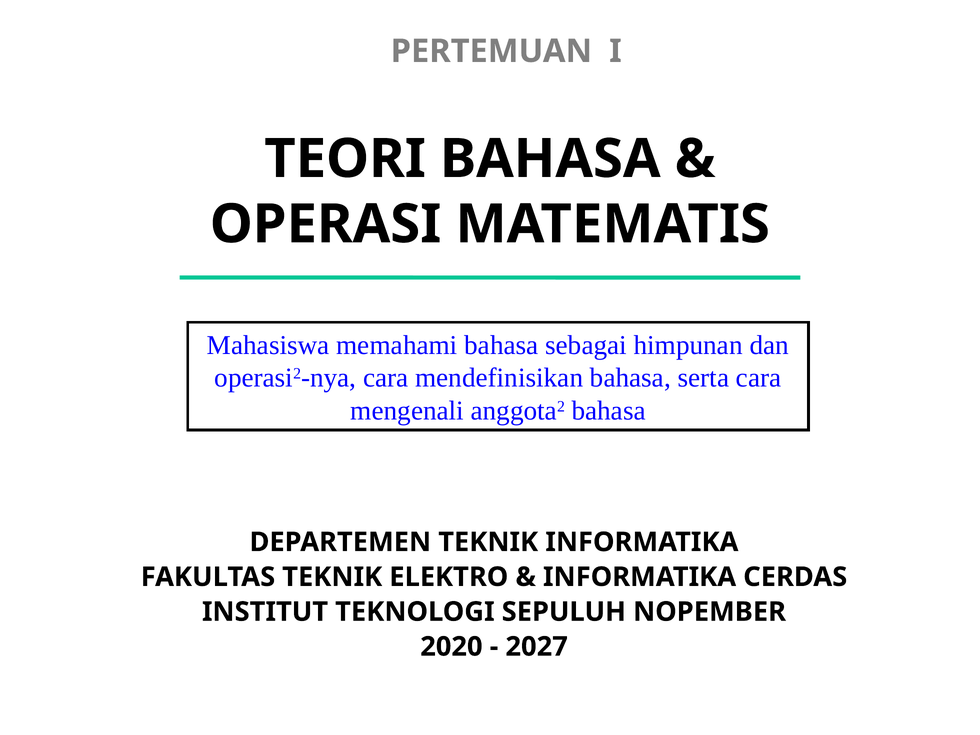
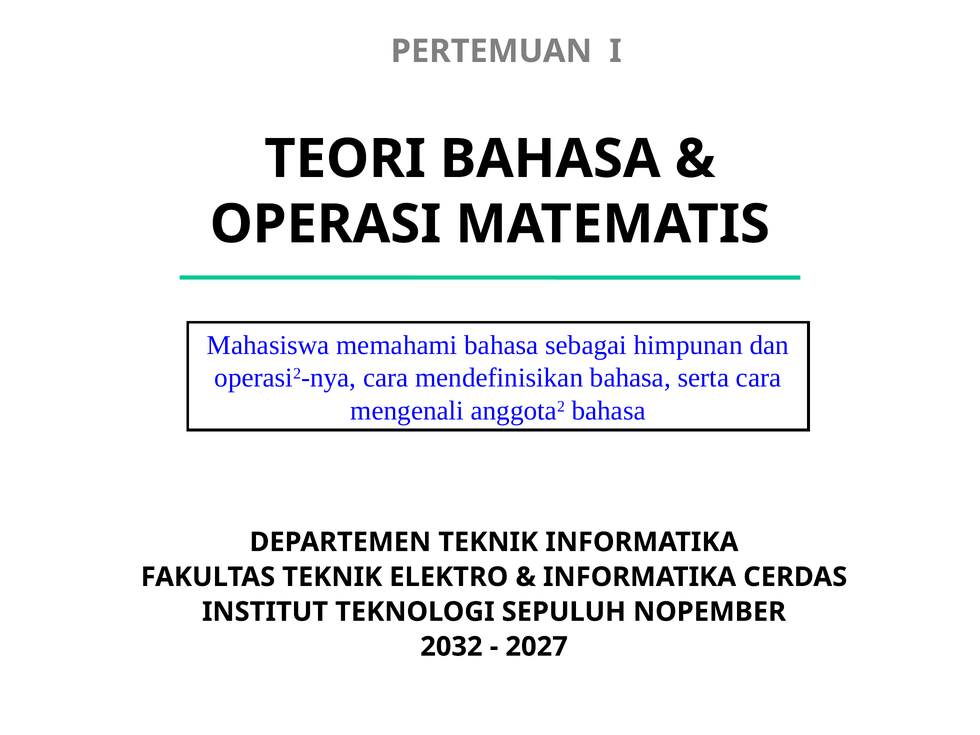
2020: 2020 -> 2032 (451, 647)
